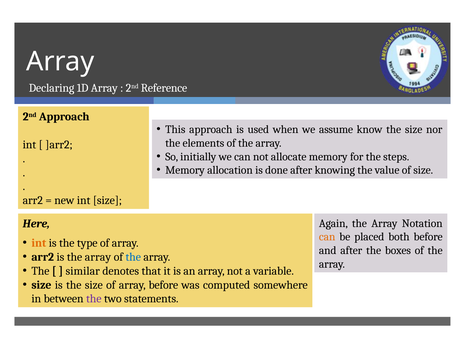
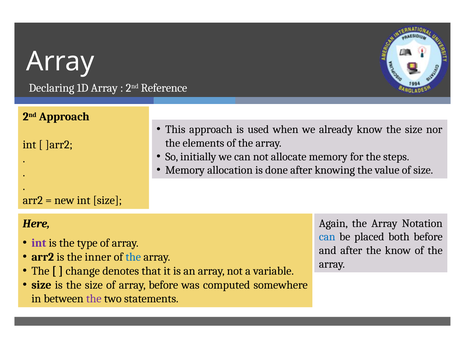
assume: assume -> already (336, 129)
can colour: orange -> blue (327, 237)
int colour: orange -> purple (39, 243)
the boxes: boxes -> know (398, 250)
is the array: array -> inner (98, 257)
similar: similar -> change (83, 271)
